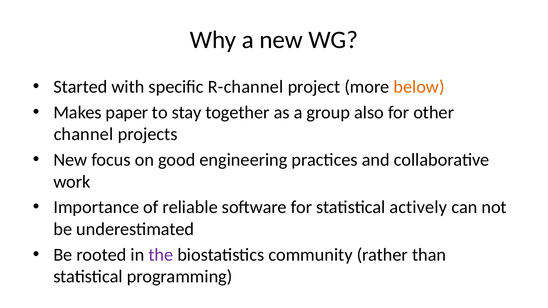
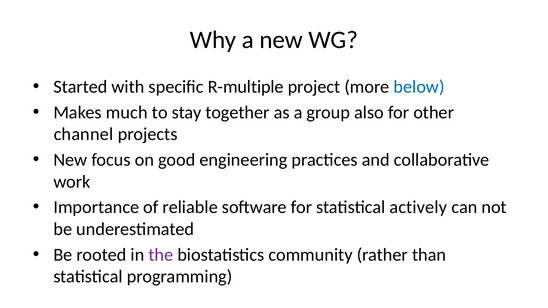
R-channel: R-channel -> R-multiple (246, 87)
below colour: orange -> blue (419, 87)
paper: paper -> much (127, 112)
